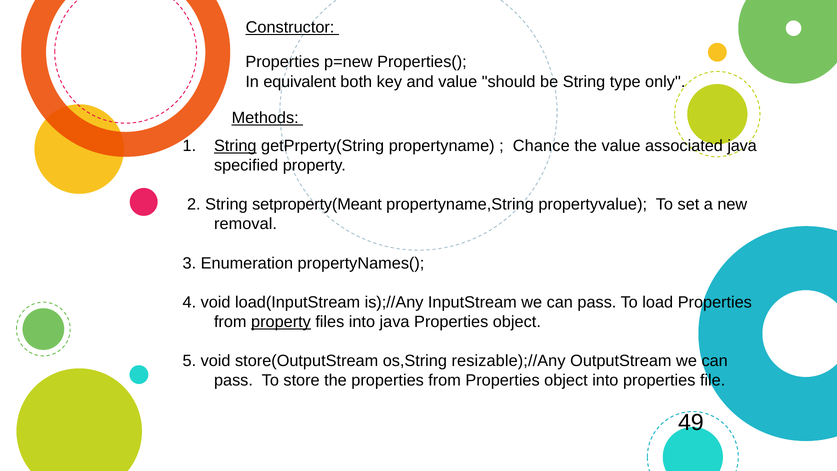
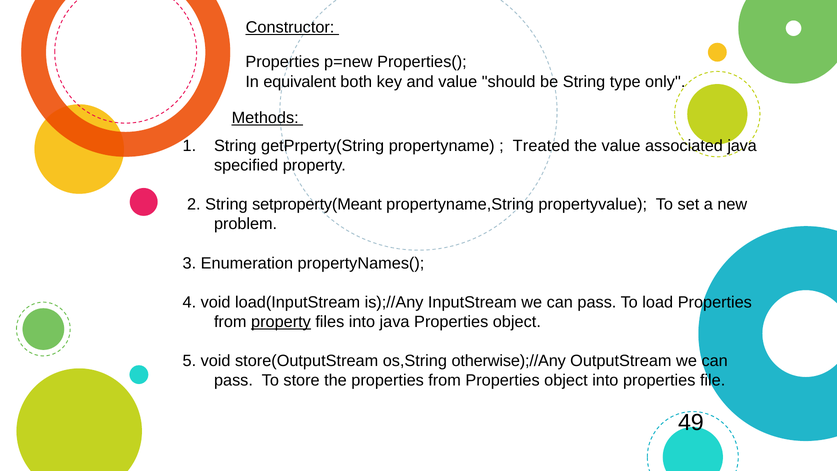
String underline: present -> none (235, 146)
Chance: Chance -> Treated (541, 146)
removal: removal -> problem (246, 224)
resizable);//Any: resizable);//Any -> otherwise);//Any (509, 361)
